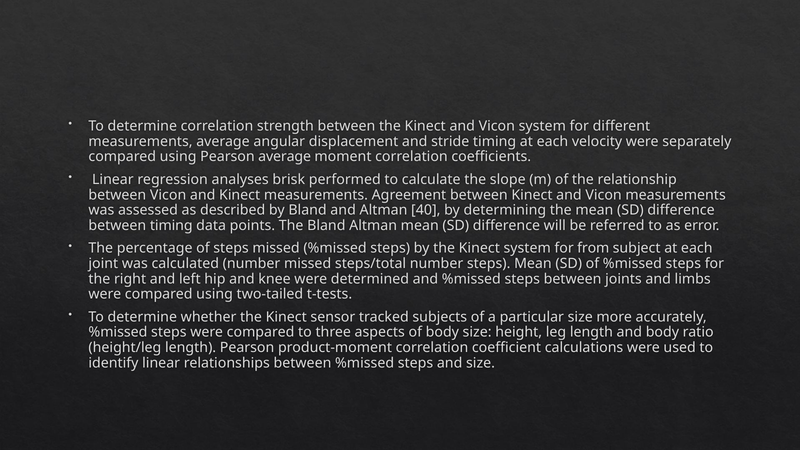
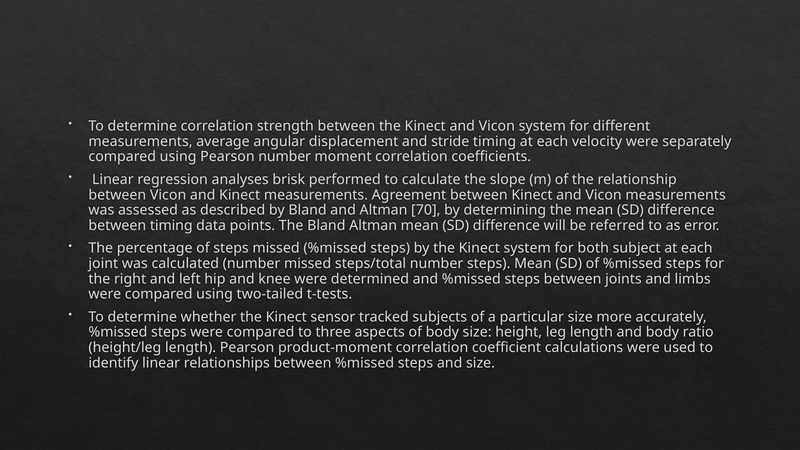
Pearson average: average -> number (285, 157)
40: 40 -> 70 (426, 210)
from: from -> both (593, 248)
